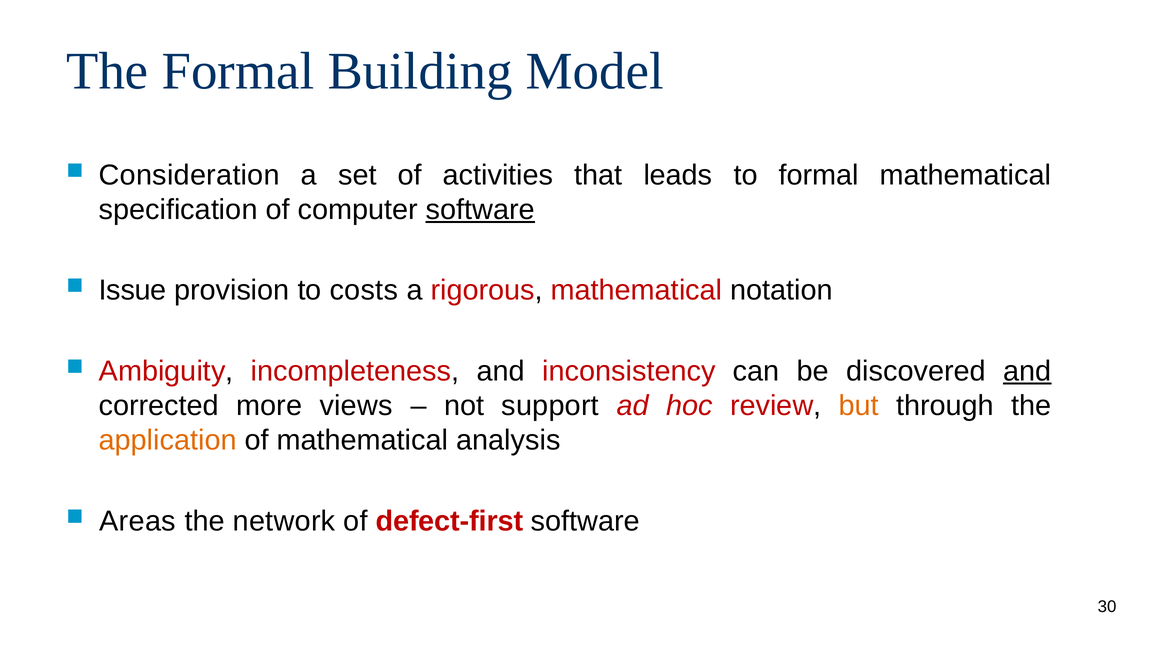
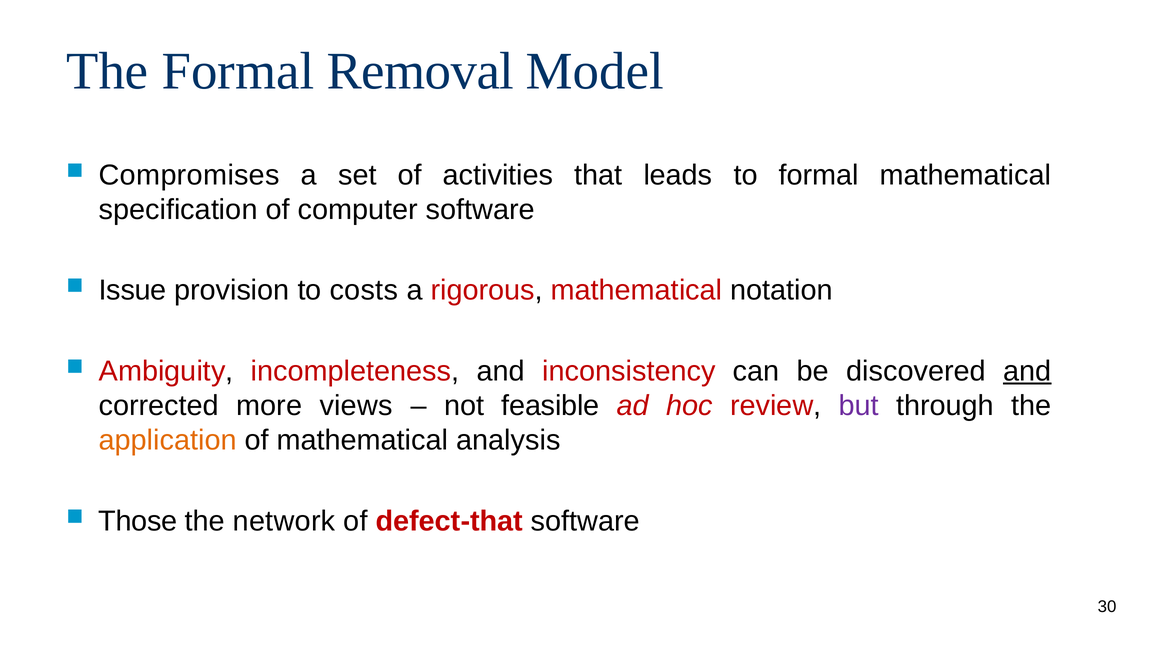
Building: Building -> Removal (420, 71)
Consideration: Consideration -> Compromises (189, 175)
software underline: present -> none (480, 210)
support: support -> feasible (550, 406)
but colour: orange -> purple (859, 406)
Areas: Areas -> Those (138, 521)
defect-first: defect-first -> defect-that (449, 521)
